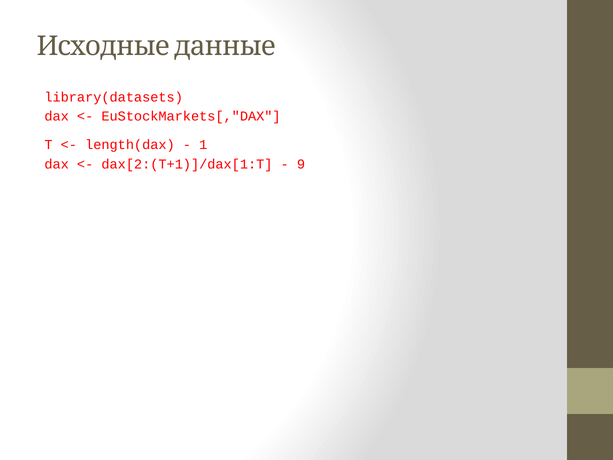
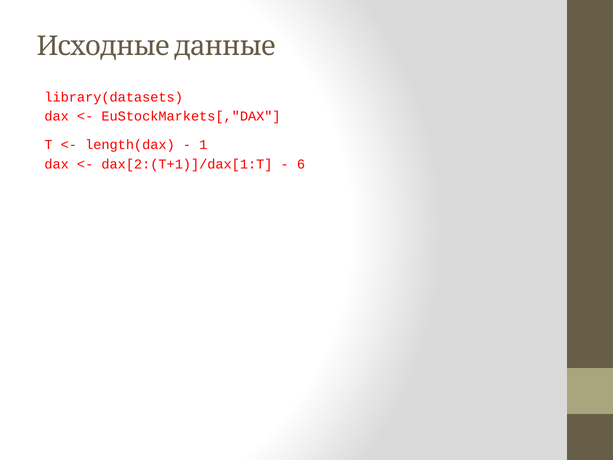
9: 9 -> 6 (301, 164)
